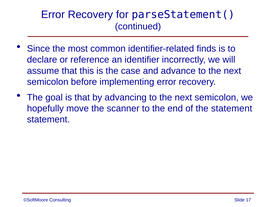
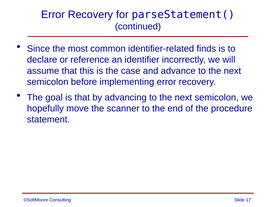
the statement: statement -> procedure (232, 109)
